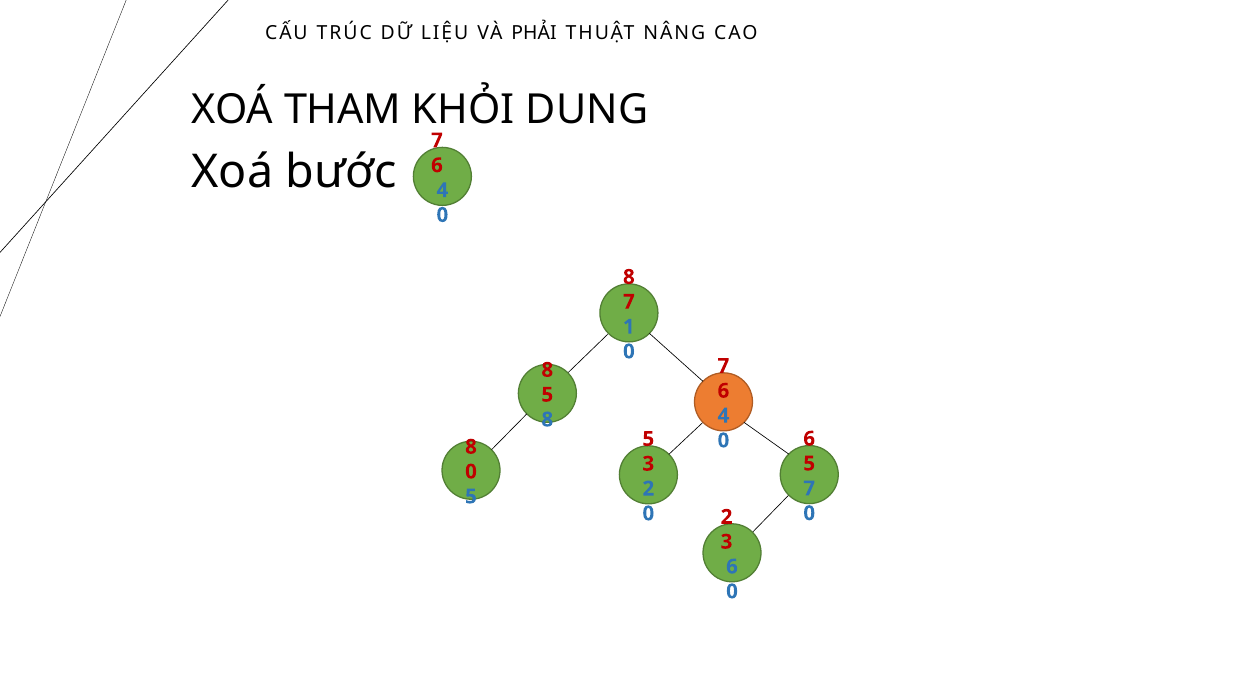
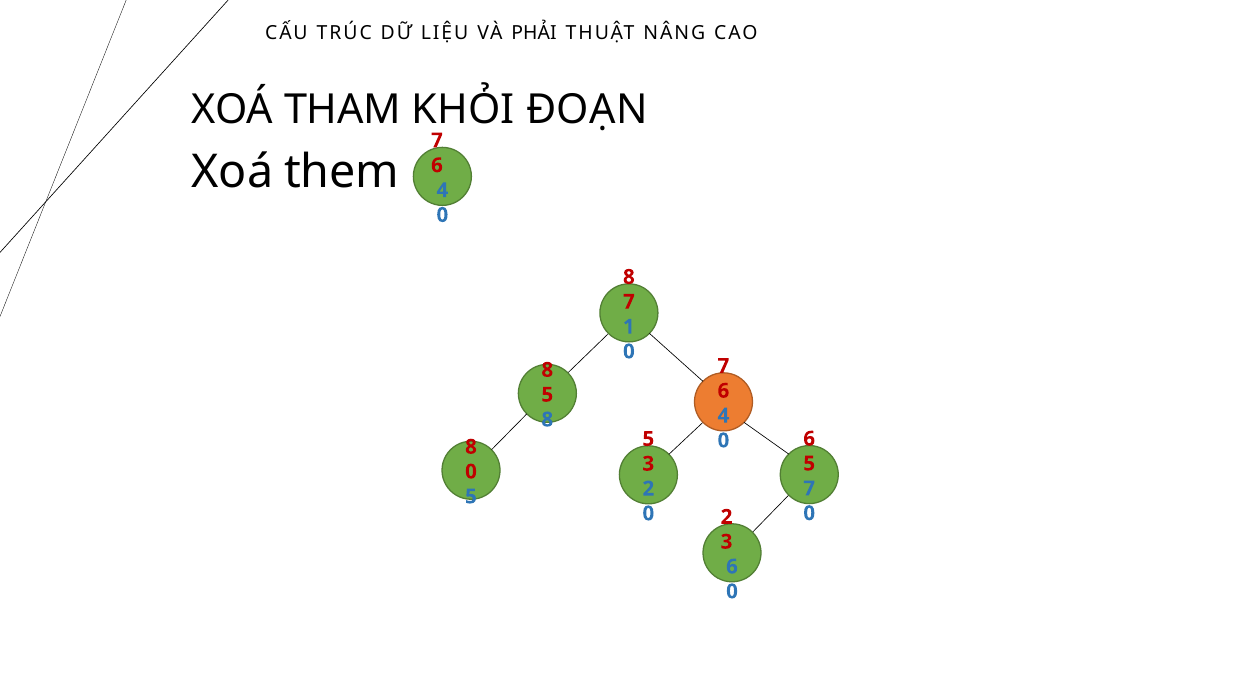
DUNG: DUNG -> ĐOẠN (587, 110)
bước: bước -> them (342, 172)
